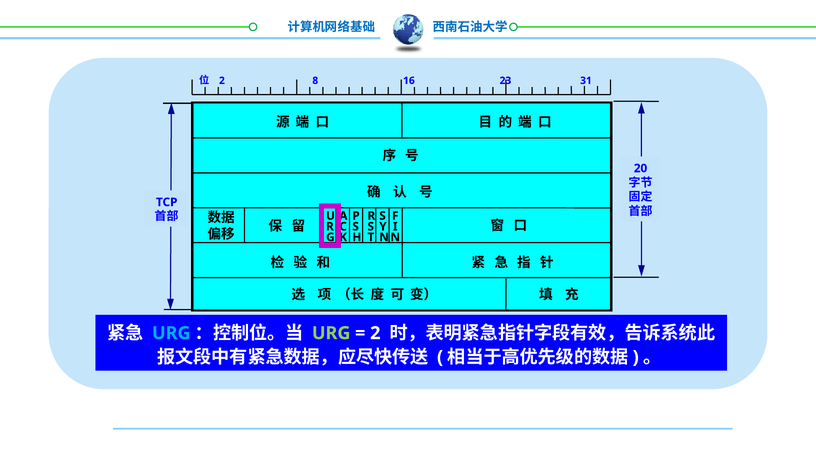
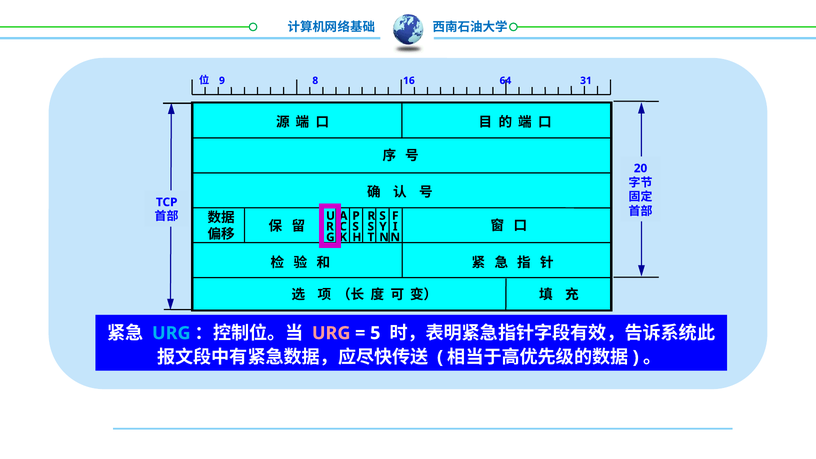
2: 2 -> 9 (222, 81)
23: 23 -> 64 (505, 81)
URG colour: light green -> pink (331, 333)
2: 2 -> 5 (375, 333)
